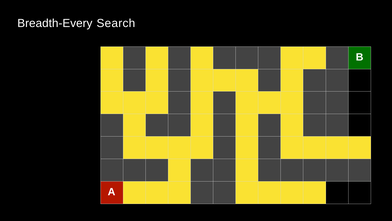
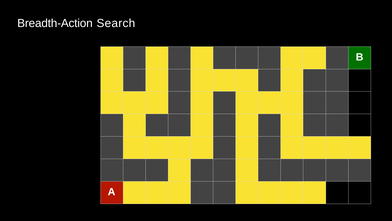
Breadth-Every: Breadth-Every -> Breadth-Action (55, 23)
